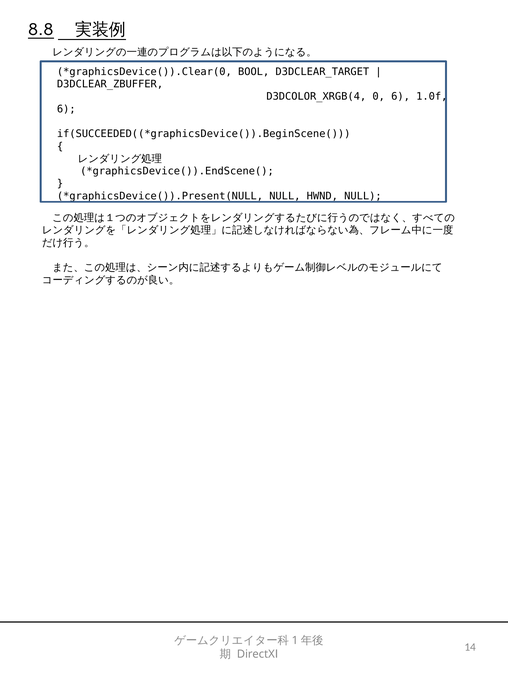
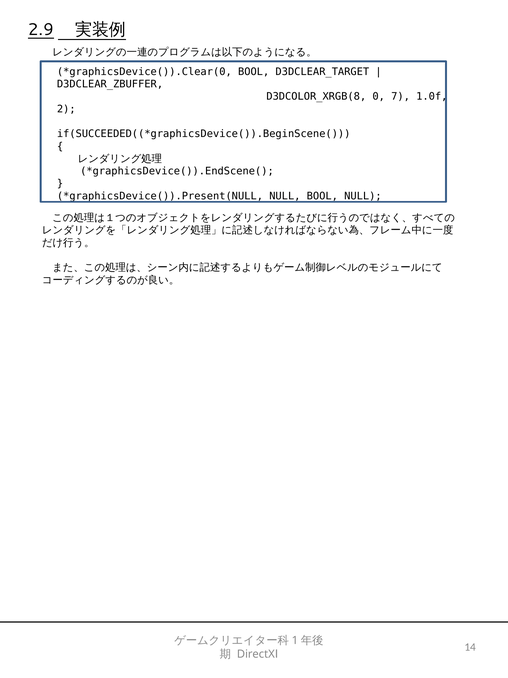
8.8: 8.8 -> 2.9 (41, 30)
D3DCOLOR_XRGB(4: D3DCOLOR_XRGB(4 -> D3DCOLOR_XRGB(8 (316, 96)
0 6: 6 -> 7 (401, 96)
6: 6 -> 2 (66, 109)
NULL HWND: HWND -> BOOL (322, 196)
